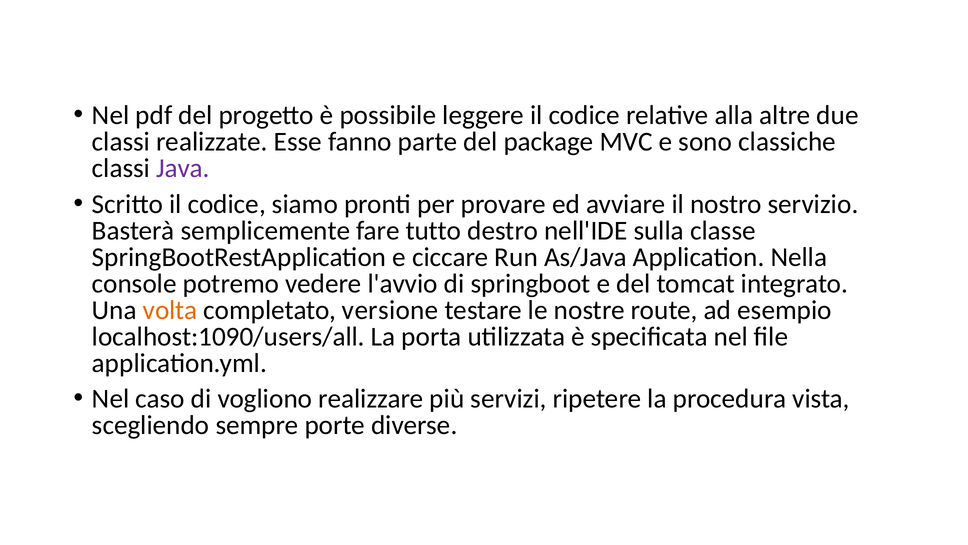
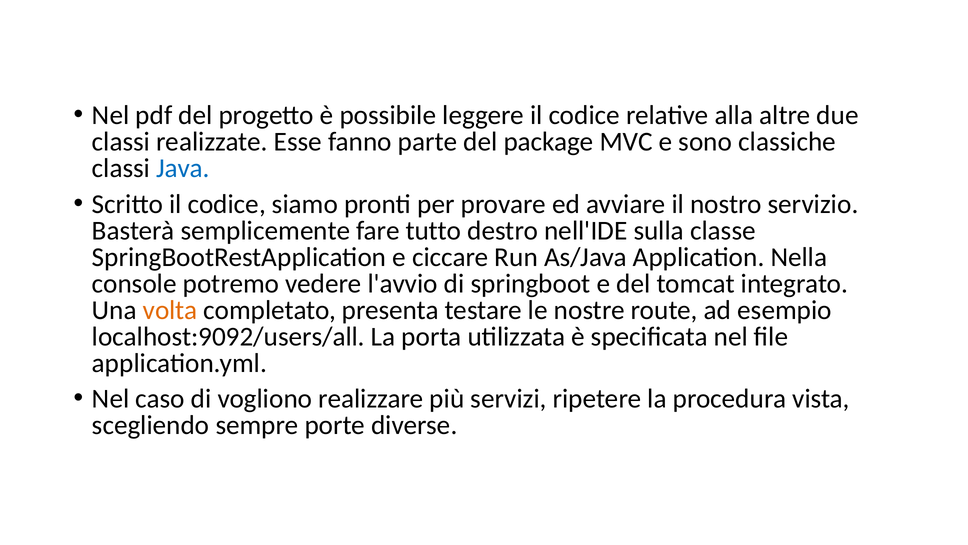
Java colour: purple -> blue (183, 168)
versione: versione -> presenta (390, 310)
localhost:1090/users/all: localhost:1090/users/all -> localhost:9092/users/all (228, 336)
